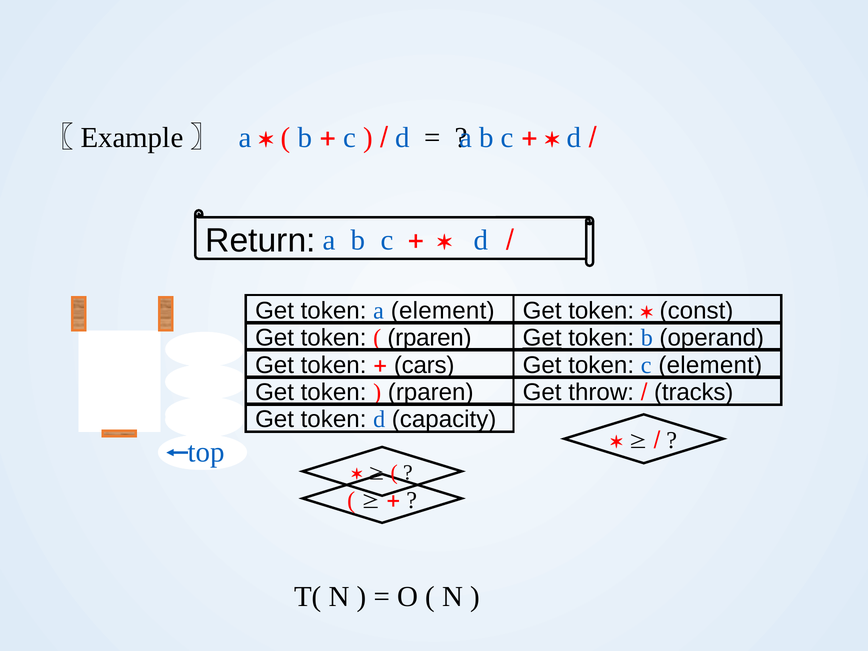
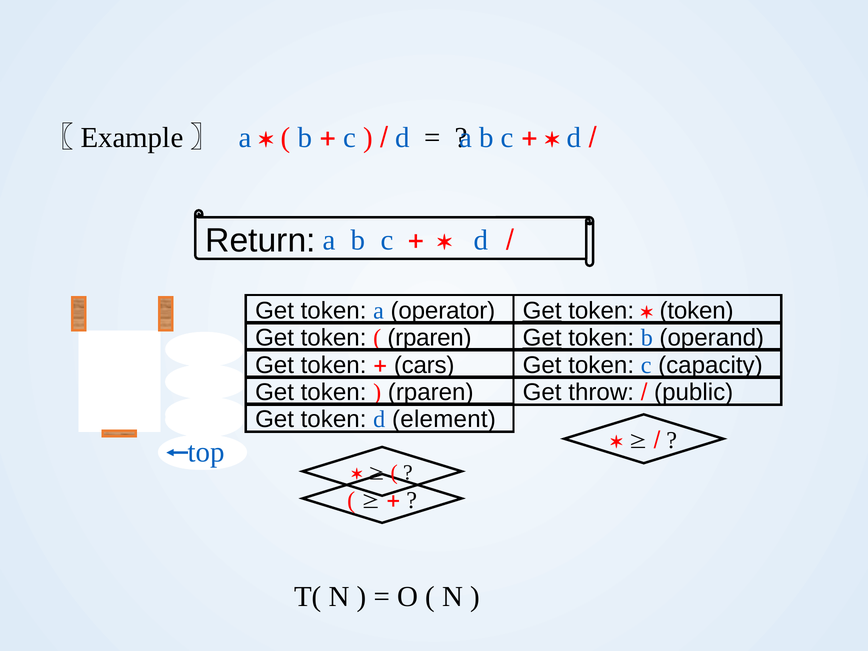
a element: element -> operator (443, 311)
Get underline: none -> present (542, 311)
const: const -> token (697, 311)
c element: element -> capacity (710, 365)
tracks: tracks -> public (694, 392)
capacity: capacity -> element (444, 419)
